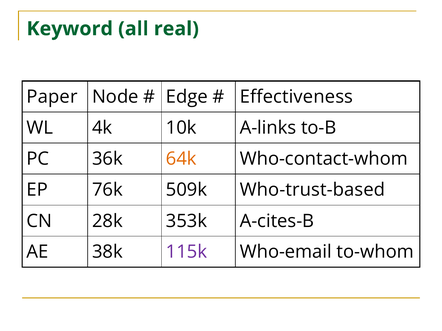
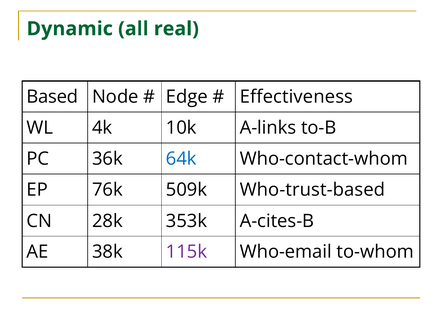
Keyword: Keyword -> Dynamic (70, 29)
Paper: Paper -> Based (52, 97)
64k colour: orange -> blue (181, 159)
